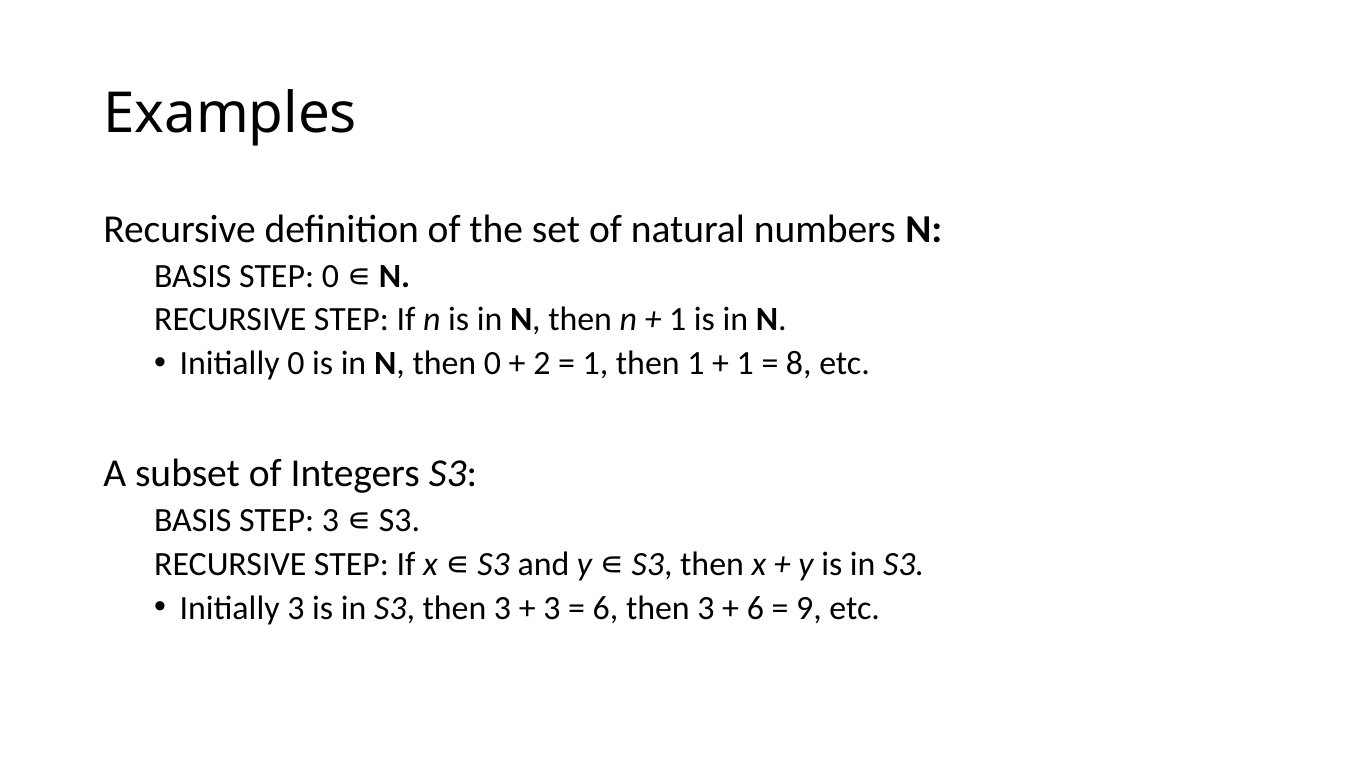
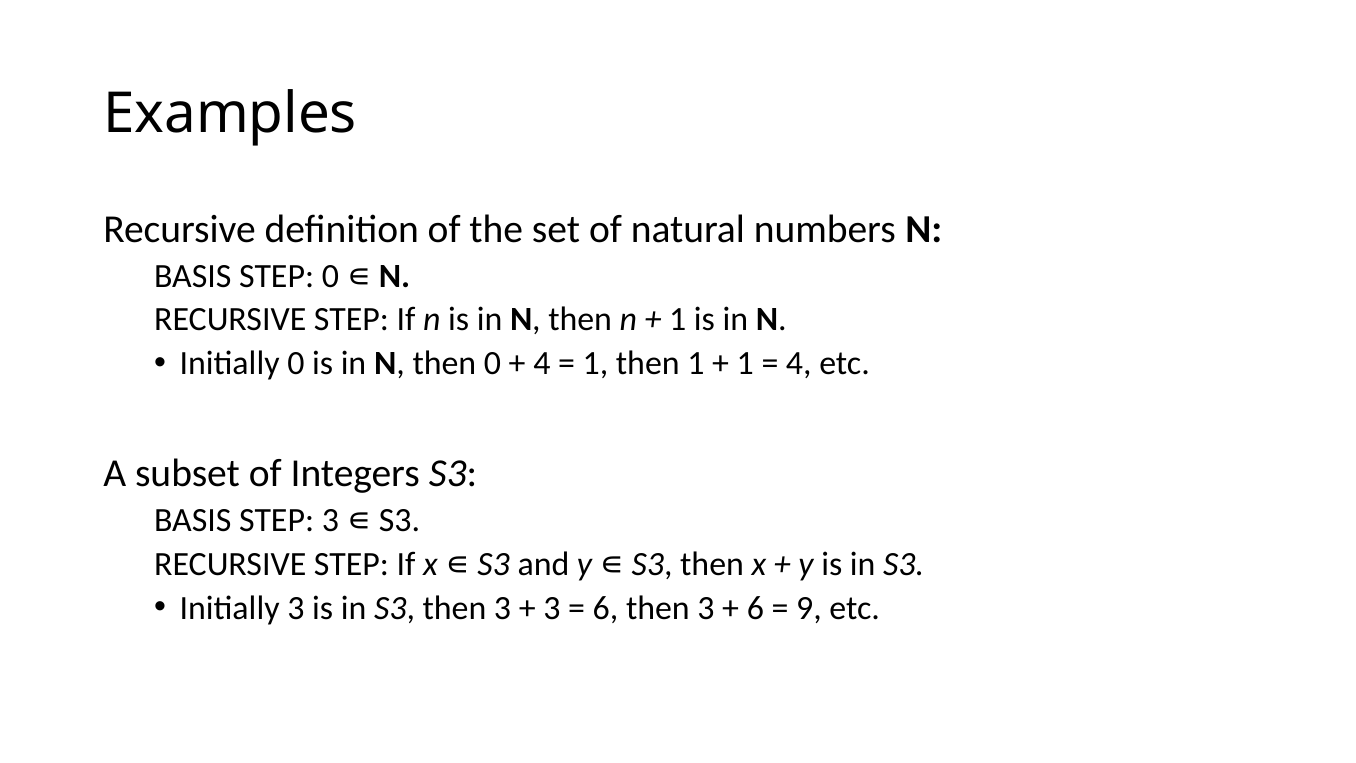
2: 2 -> 4 (542, 363)
8: 8 -> 4 (799, 363)
